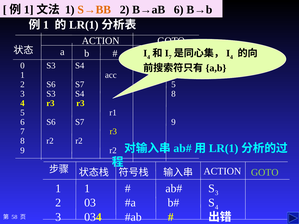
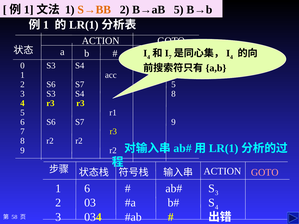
B→aB 6: 6 -> 5 (179, 10)
GOTO colour: light green -> pink (265, 173)
1 1: 1 -> 6 (87, 189)
